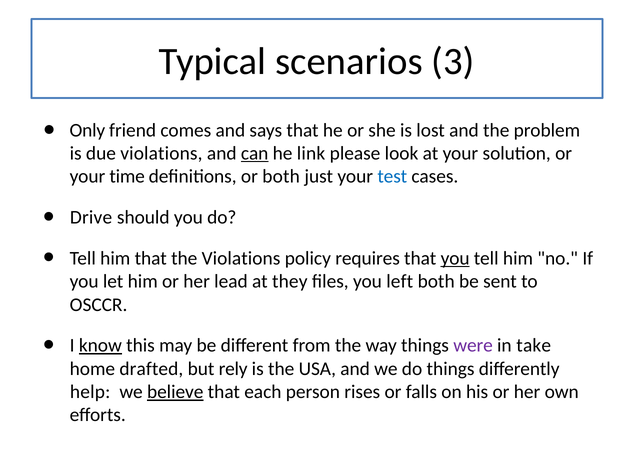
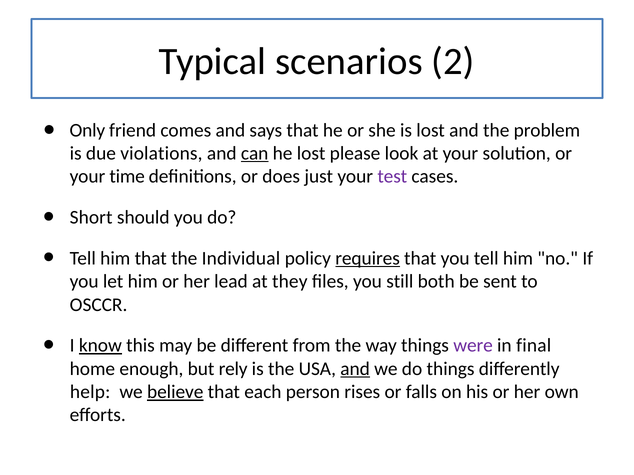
3: 3 -> 2 (453, 61)
he link: link -> lost (311, 154)
or both: both -> does (281, 177)
test colour: blue -> purple (392, 177)
Drive: Drive -> Short (91, 218)
the Violations: Violations -> Individual (241, 258)
requires underline: none -> present (368, 258)
you underline: present -> none (455, 258)
left: left -> still (400, 282)
take: take -> final (534, 346)
drafted: drafted -> enough (151, 369)
and underline: none -> present (355, 369)
